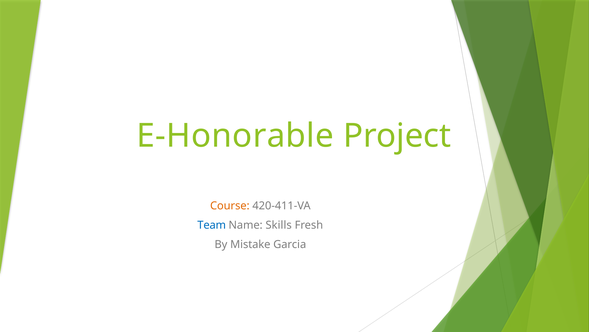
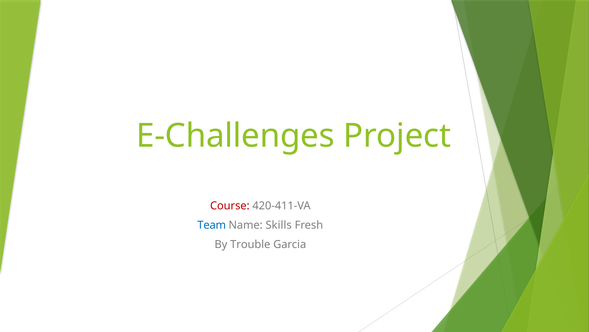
E-Honorable: E-Honorable -> E-Challenges (235, 136)
Course colour: orange -> red (230, 205)
Mistake: Mistake -> Trouble (250, 244)
